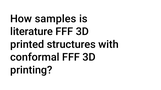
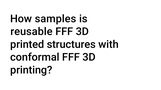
literature: literature -> reusable (31, 32)
